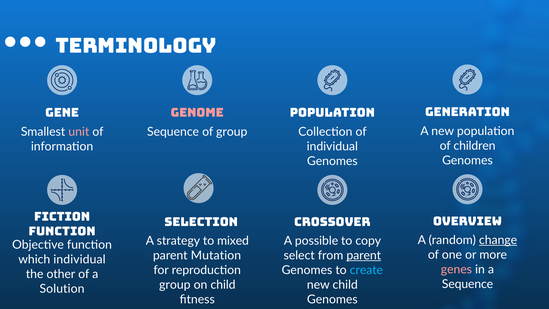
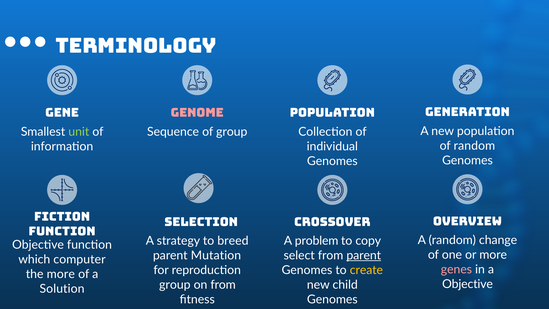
unit colour: pink -> light green (79, 132)
of children: children -> random (474, 146)
change underline: present -> none (498, 240)
mixed: mixed -> breed (233, 241)
possible: possible -> problem (317, 241)
which individual: individual -> computer (79, 259)
create colour: light blue -> yellow (366, 270)
the other: other -> more (61, 274)
Sequence: Sequence -> Objective (467, 284)
on child: child -> from (223, 285)
